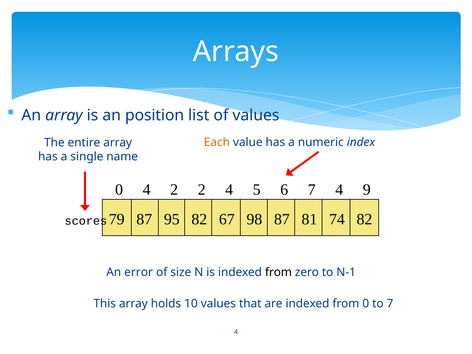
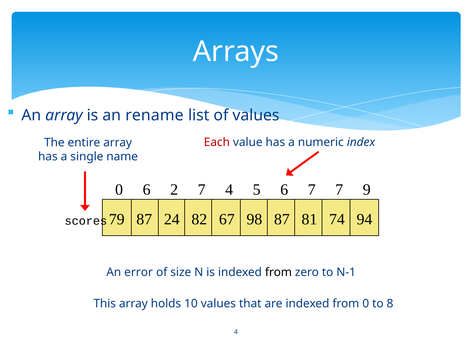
position: position -> rename (154, 115)
Each colour: orange -> red (217, 142)
0 4: 4 -> 6 (147, 190)
2 2: 2 -> 7 (202, 190)
7 4: 4 -> 7 (339, 190)
95: 95 -> 24 (172, 219)
74 82: 82 -> 94 (364, 219)
to 7: 7 -> 8 (390, 304)
